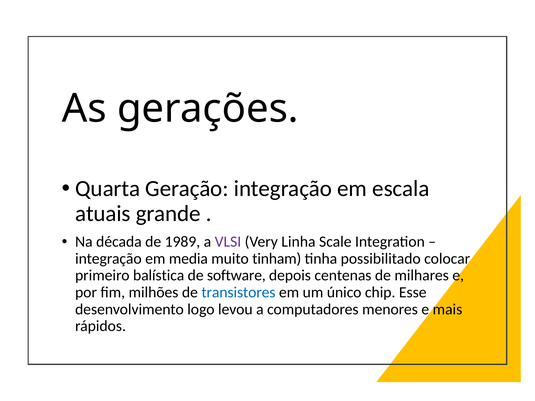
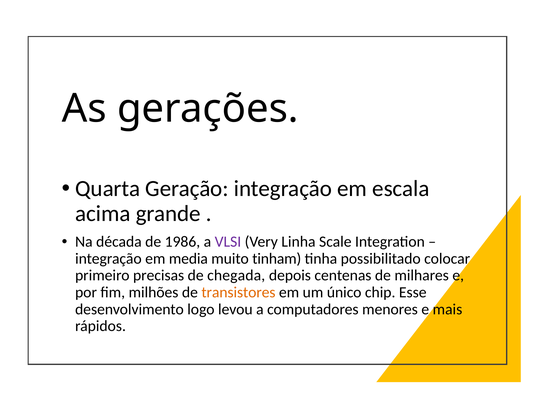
atuais: atuais -> acima (103, 214)
1989: 1989 -> 1986 (182, 242)
balística: balística -> precisas (159, 276)
software: software -> chegada (236, 276)
transistores colour: blue -> orange (238, 293)
